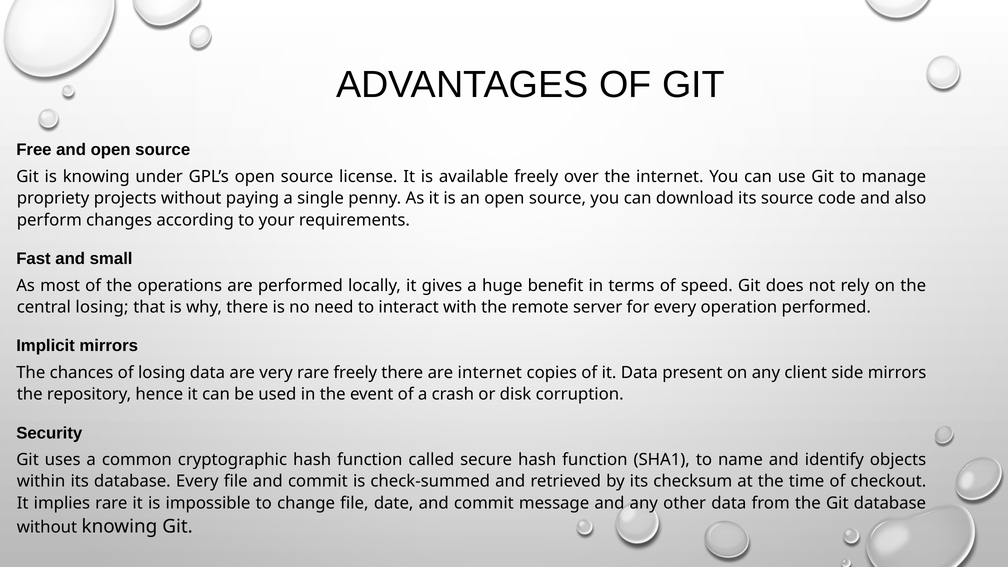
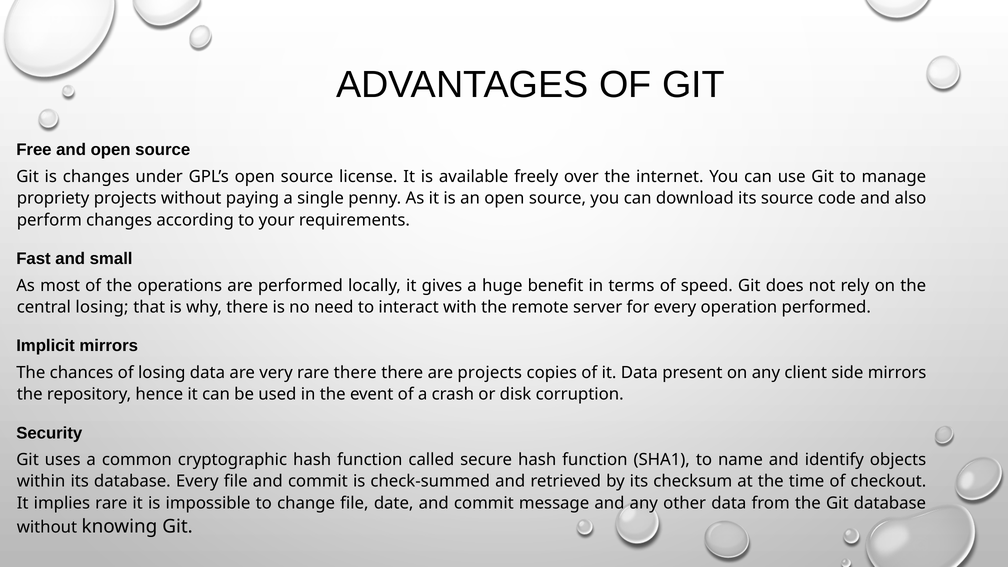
is knowing: knowing -> changes (96, 177)
rare freely: freely -> there (355, 373)
are internet: internet -> projects (490, 373)
